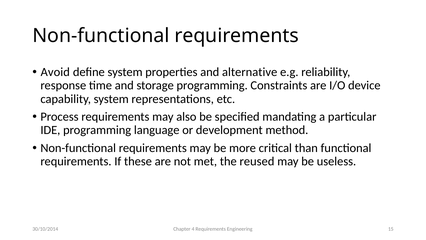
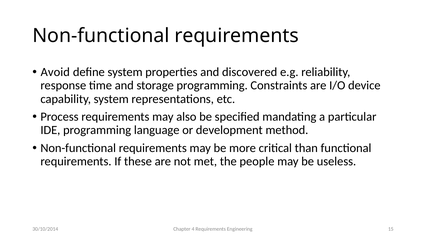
alternative: alternative -> discovered (250, 72)
reused: reused -> people (257, 161)
